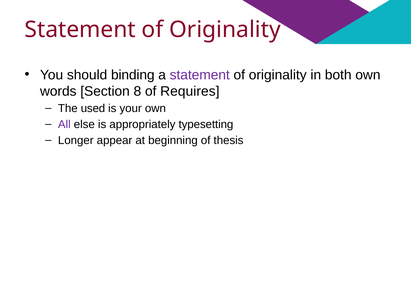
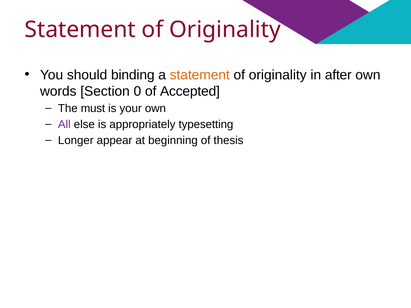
statement colour: purple -> orange (200, 75)
both: both -> after (338, 75)
8: 8 -> 0 (137, 91)
Requires: Requires -> Accepted (190, 91)
used: used -> must (93, 109)
